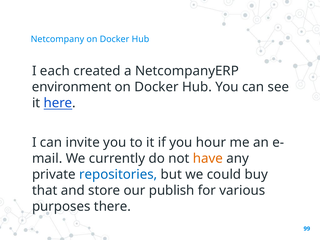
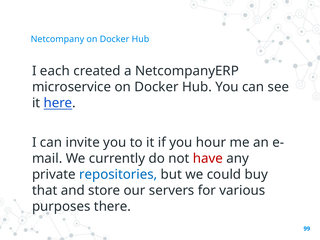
environment: environment -> microservice (72, 87)
have colour: orange -> red (208, 158)
publish: publish -> servers (172, 190)
